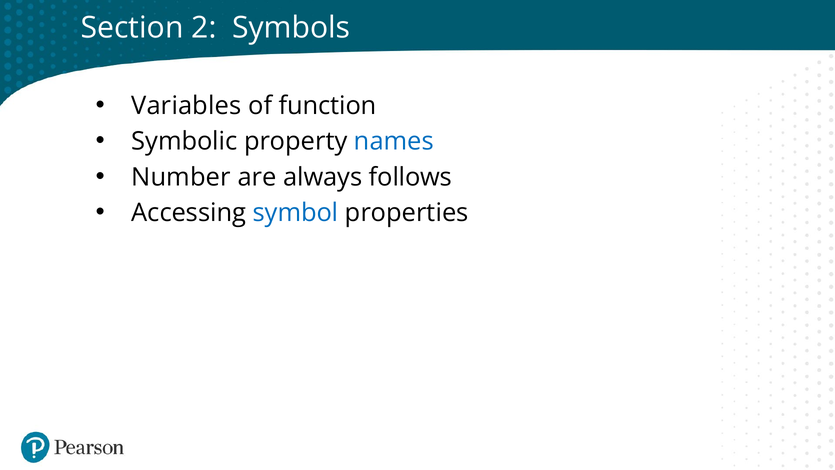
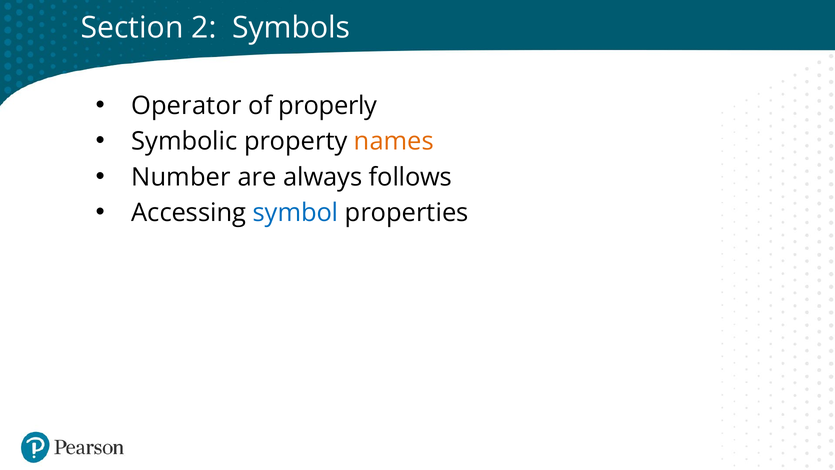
Variables: Variables -> Operator (186, 106)
function: function -> properly (328, 106)
names colour: blue -> orange (394, 141)
